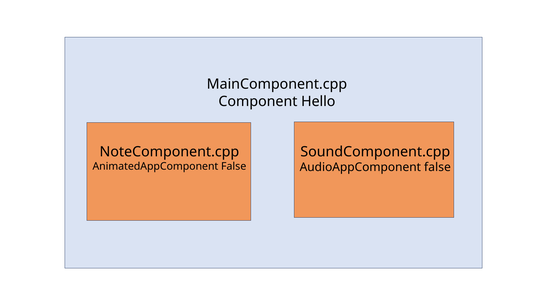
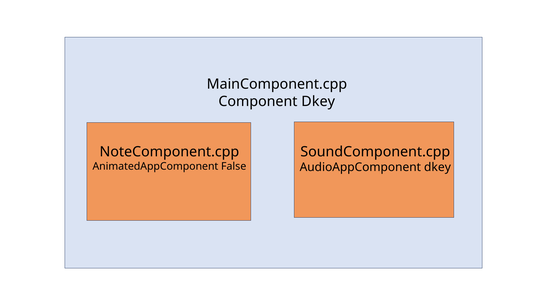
Component Hello: Hello -> Dkey (318, 101)
AudioAppComponent false: false -> dkey (437, 167)
